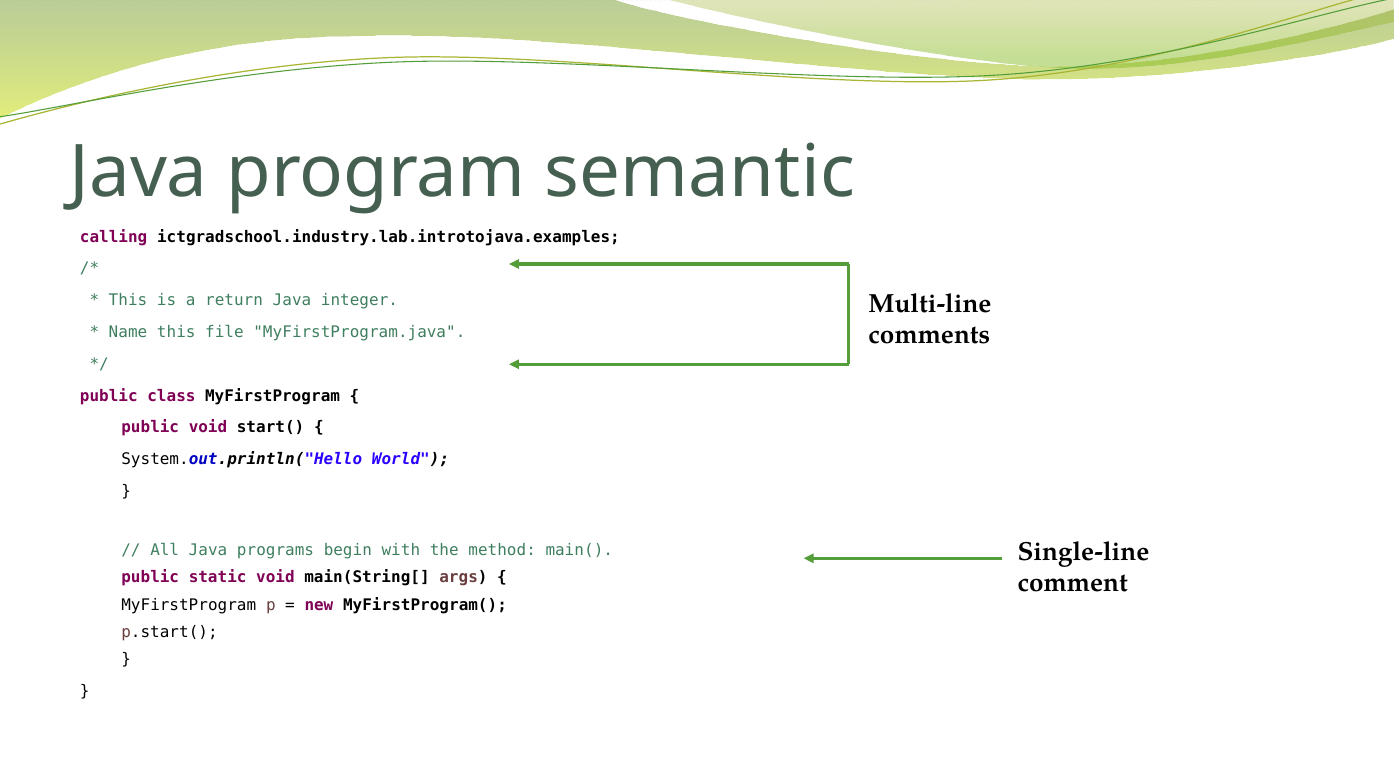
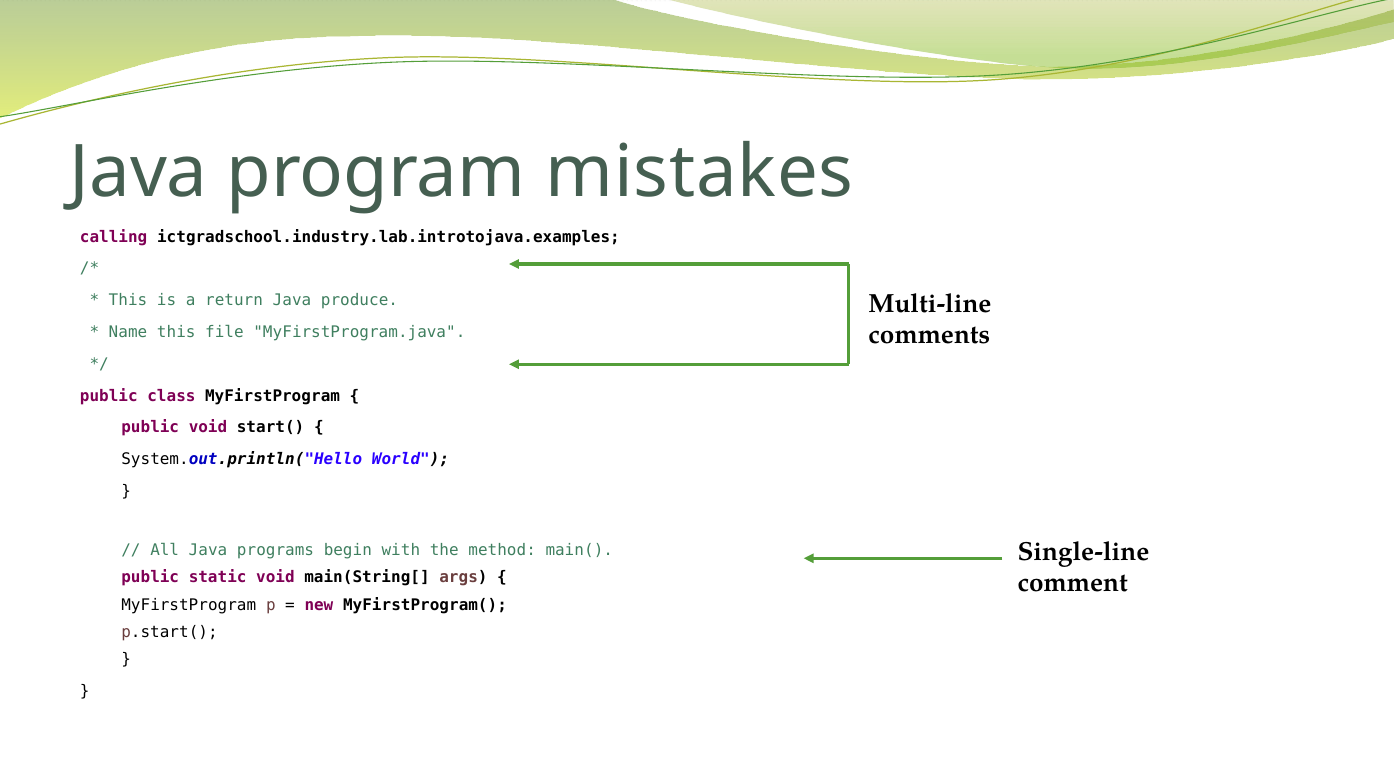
semantic: semantic -> mistakes (700, 173)
integer: integer -> produce (359, 300)
